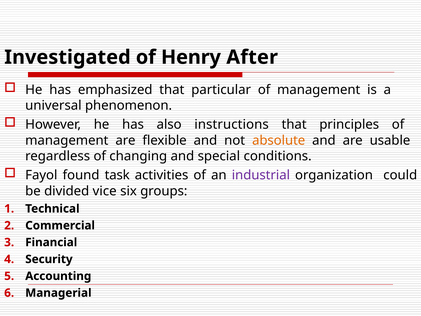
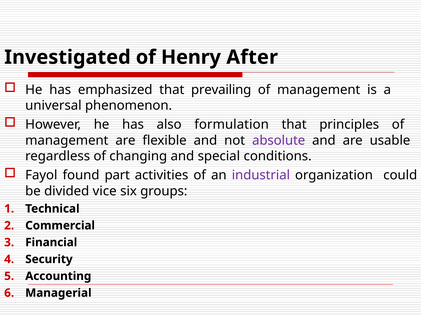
particular: particular -> prevailing (221, 90)
instructions: instructions -> formulation (232, 125)
absolute colour: orange -> purple (279, 140)
task: task -> part (117, 175)
